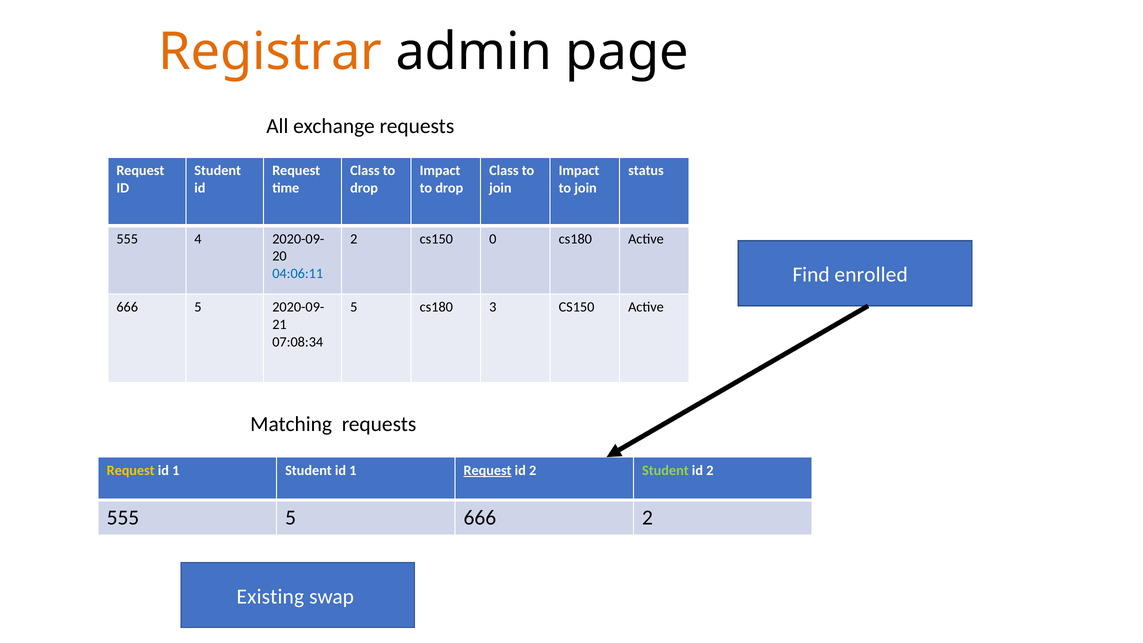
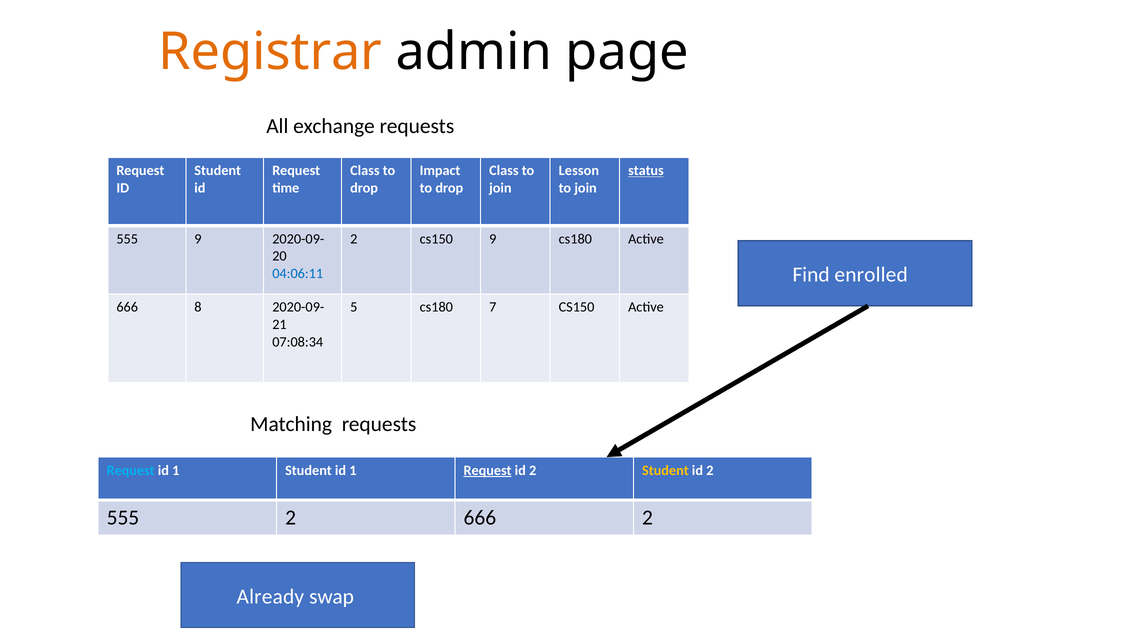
Impact: Impact -> Lesson (579, 171)
status underline: none -> present (646, 171)
555 4: 4 -> 9 (198, 239)
cs150 0: 0 -> 9 (493, 239)
666 5: 5 -> 8 (198, 307)
3: 3 -> 7 (493, 307)
Request colour: yellow -> light blue (131, 470)
Student colour: light green -> yellow (665, 470)
555 5: 5 -> 2 (291, 518)
Existing: Existing -> Already (270, 597)
